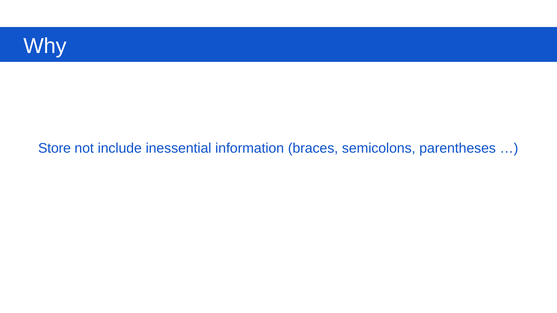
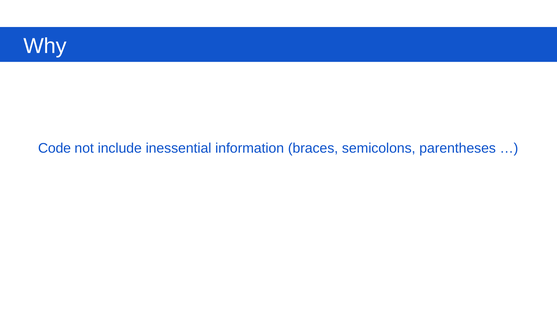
Store: Store -> Code (55, 148)
